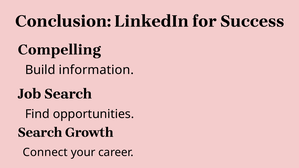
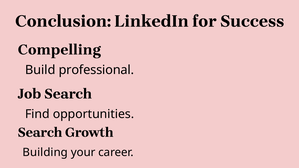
information: information -> professional (96, 70)
Connect: Connect -> Building (45, 153)
